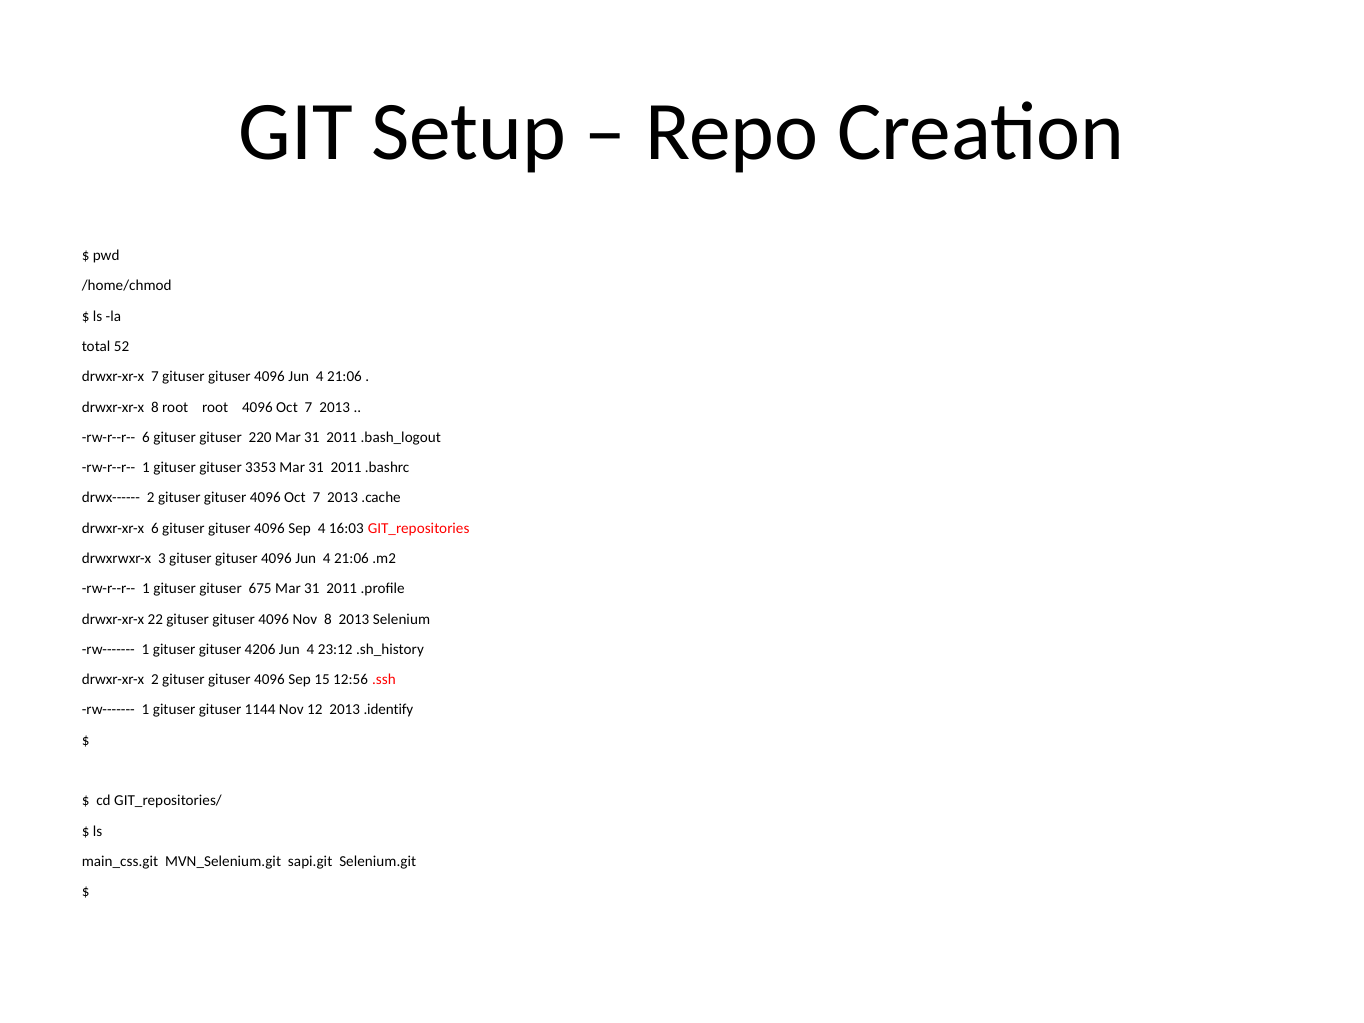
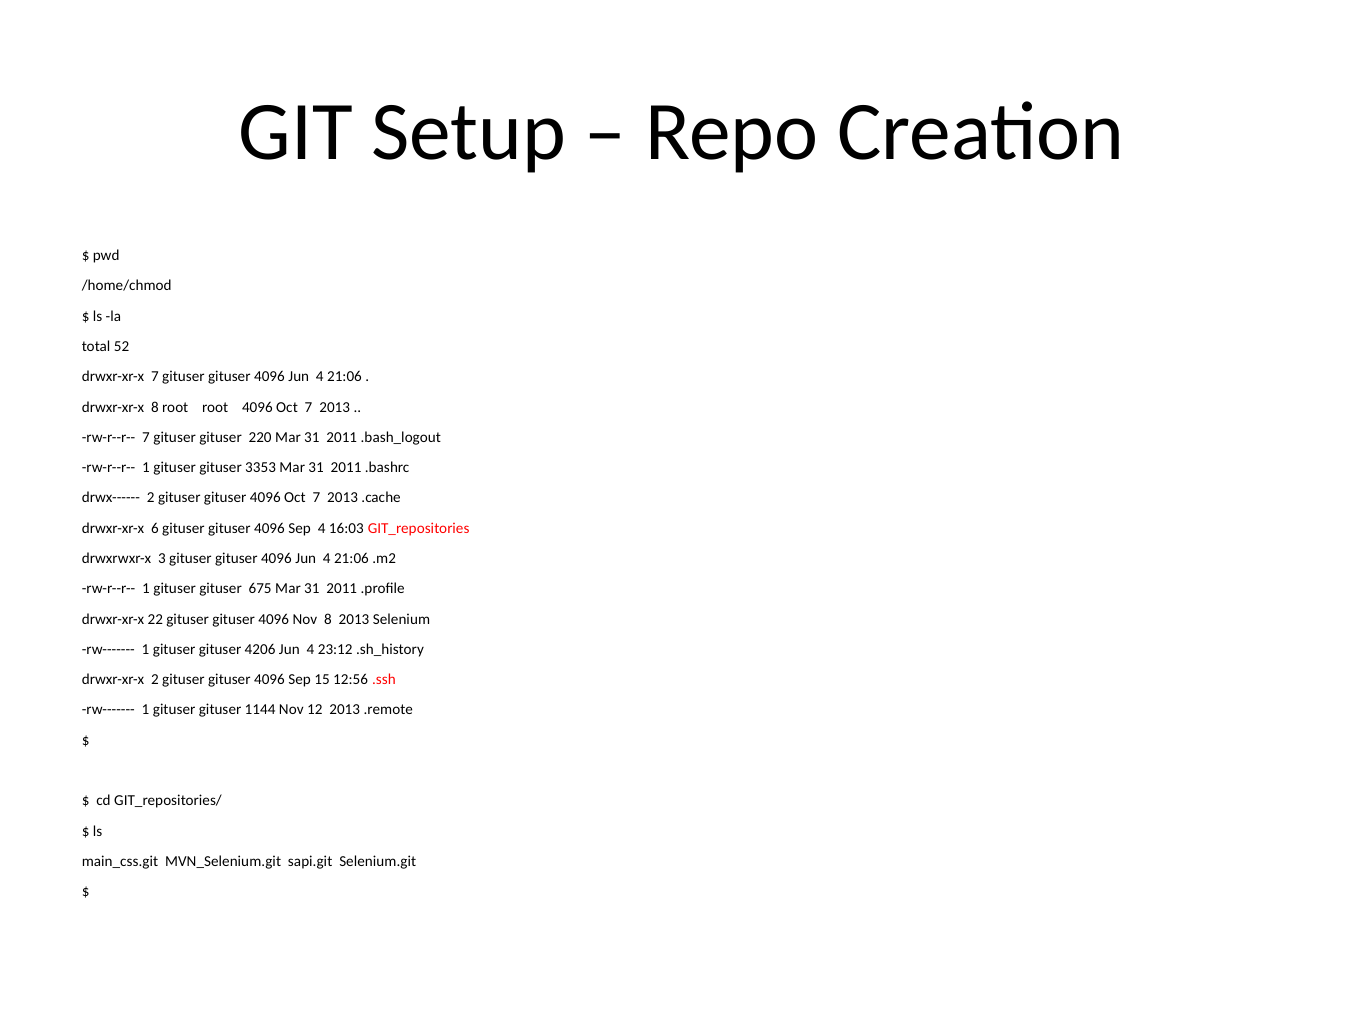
rw-r--r-- 6: 6 -> 7 (146, 437)
.identify: .identify -> .remote (388, 710)
